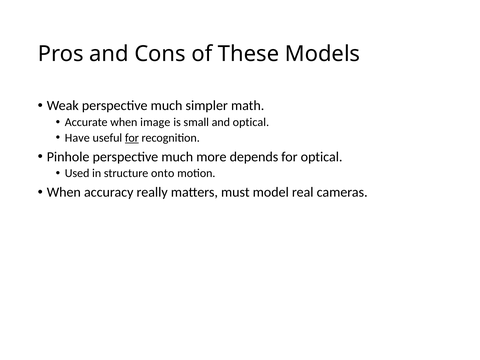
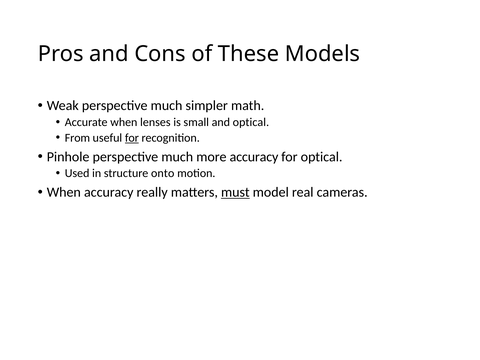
image: image -> lenses (155, 122)
Have: Have -> From (77, 138)
more depends: depends -> accuracy (254, 157)
must underline: none -> present (235, 192)
